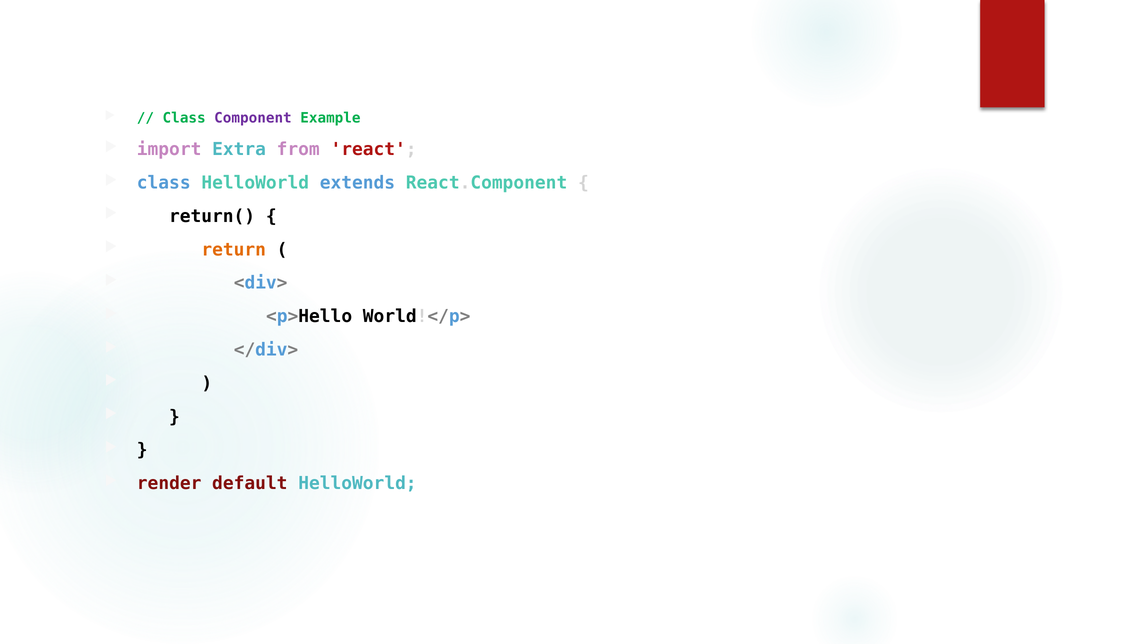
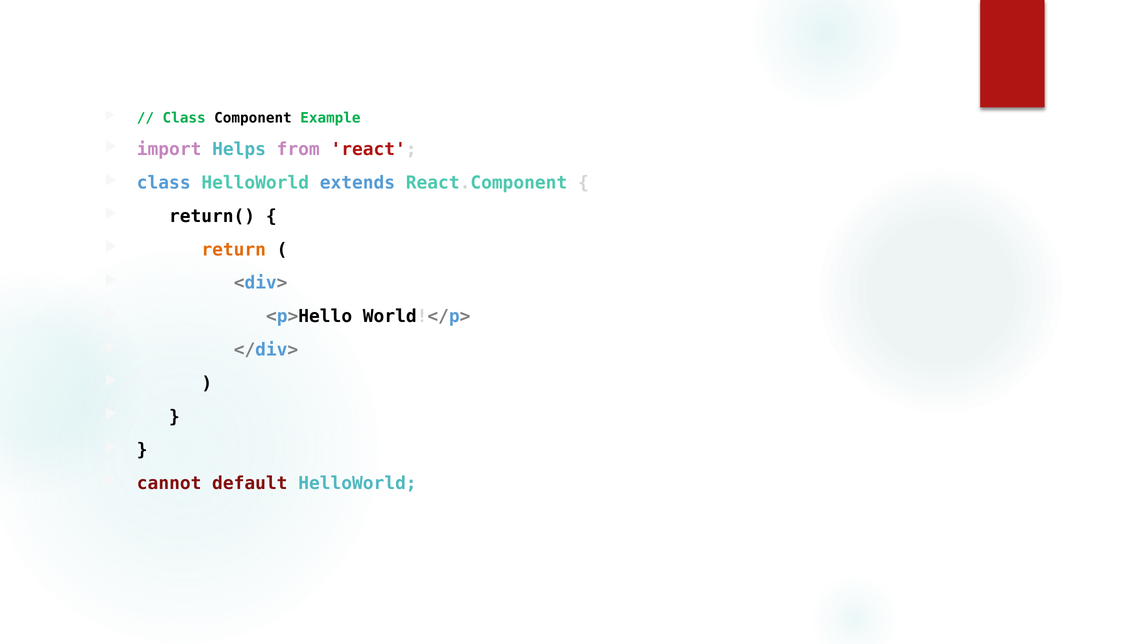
Component colour: purple -> black (253, 118)
Extra: Extra -> Helps (239, 149)
render: render -> cannot (169, 484)
